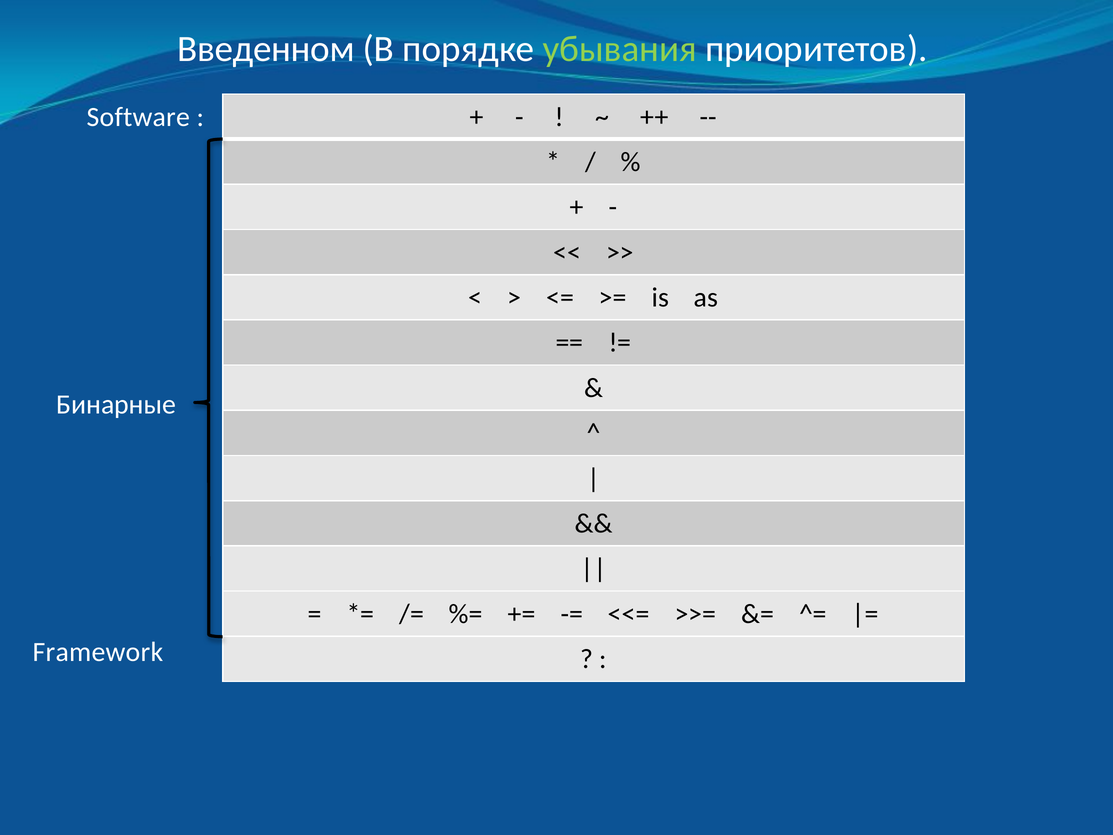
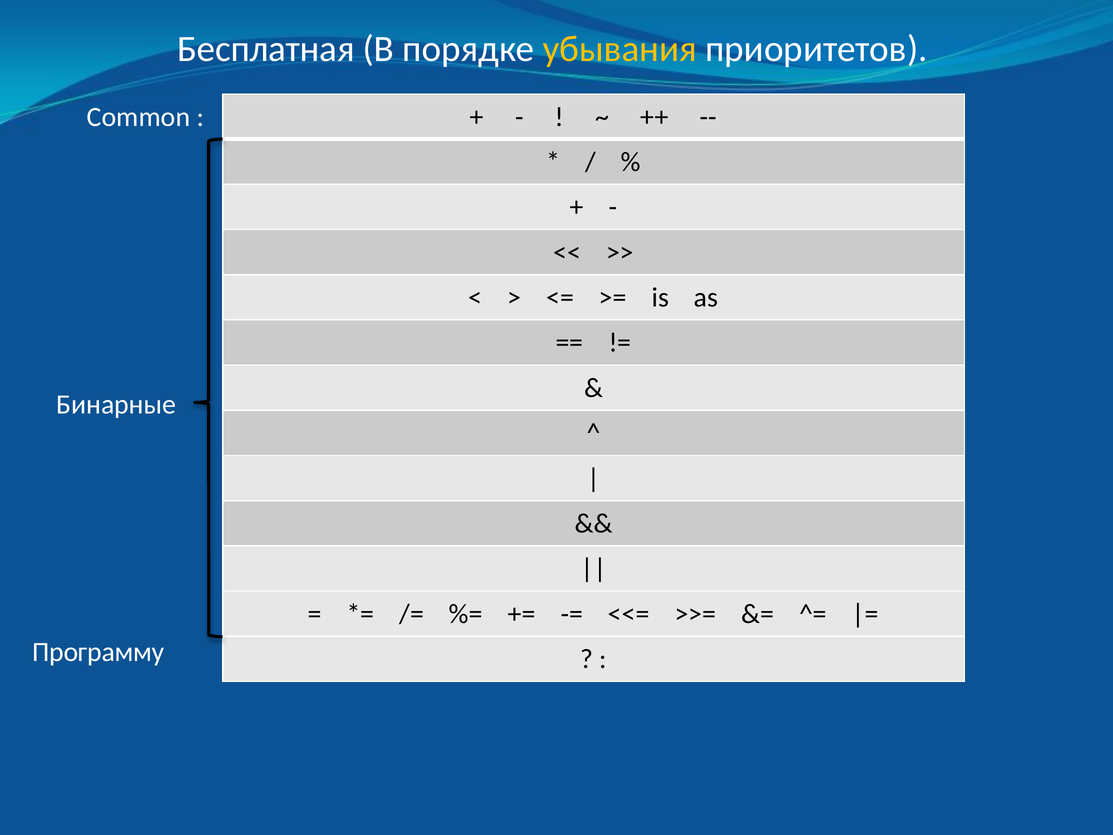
Введенном: Введенном -> Бесплатная (266, 49)
убывания colour: light green -> yellow (620, 49)
Software: Software -> Common (138, 117)
Framework: Framework -> Программу (98, 652)
